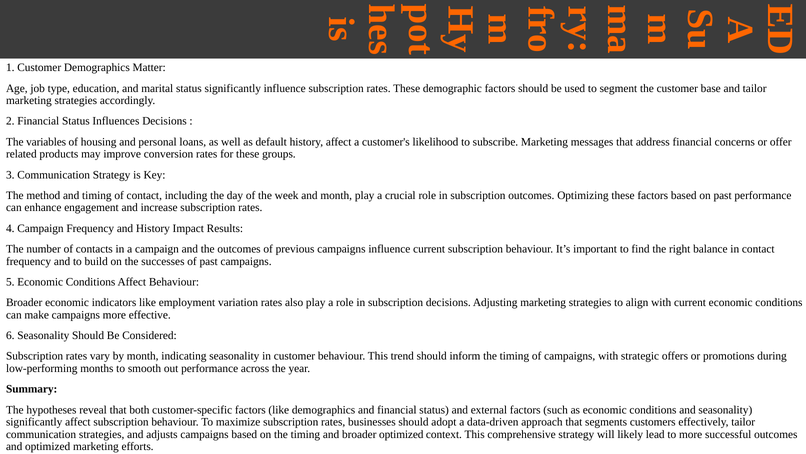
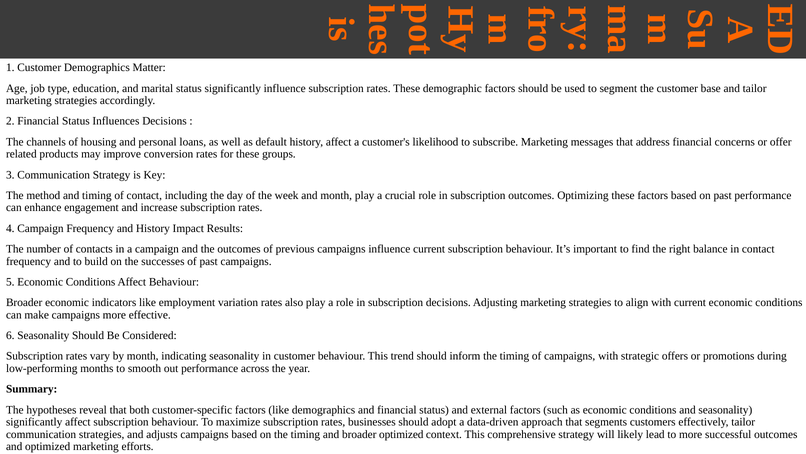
variables: variables -> channels (46, 142)
